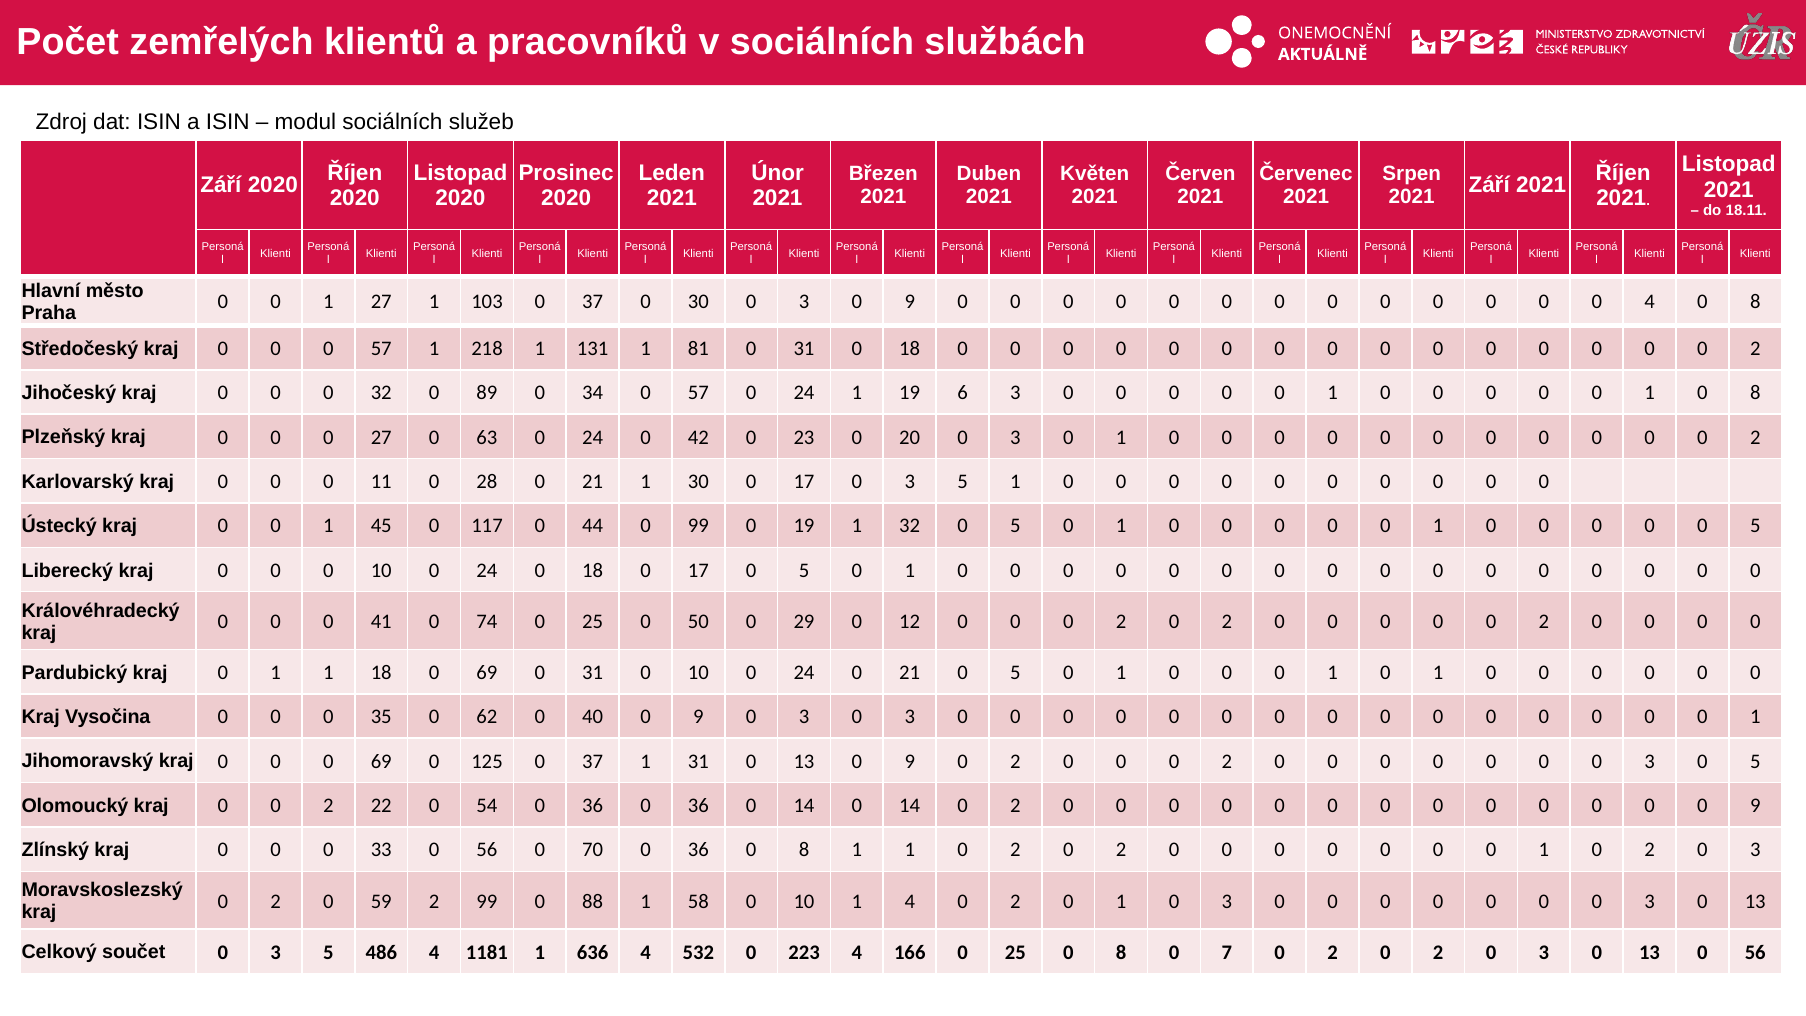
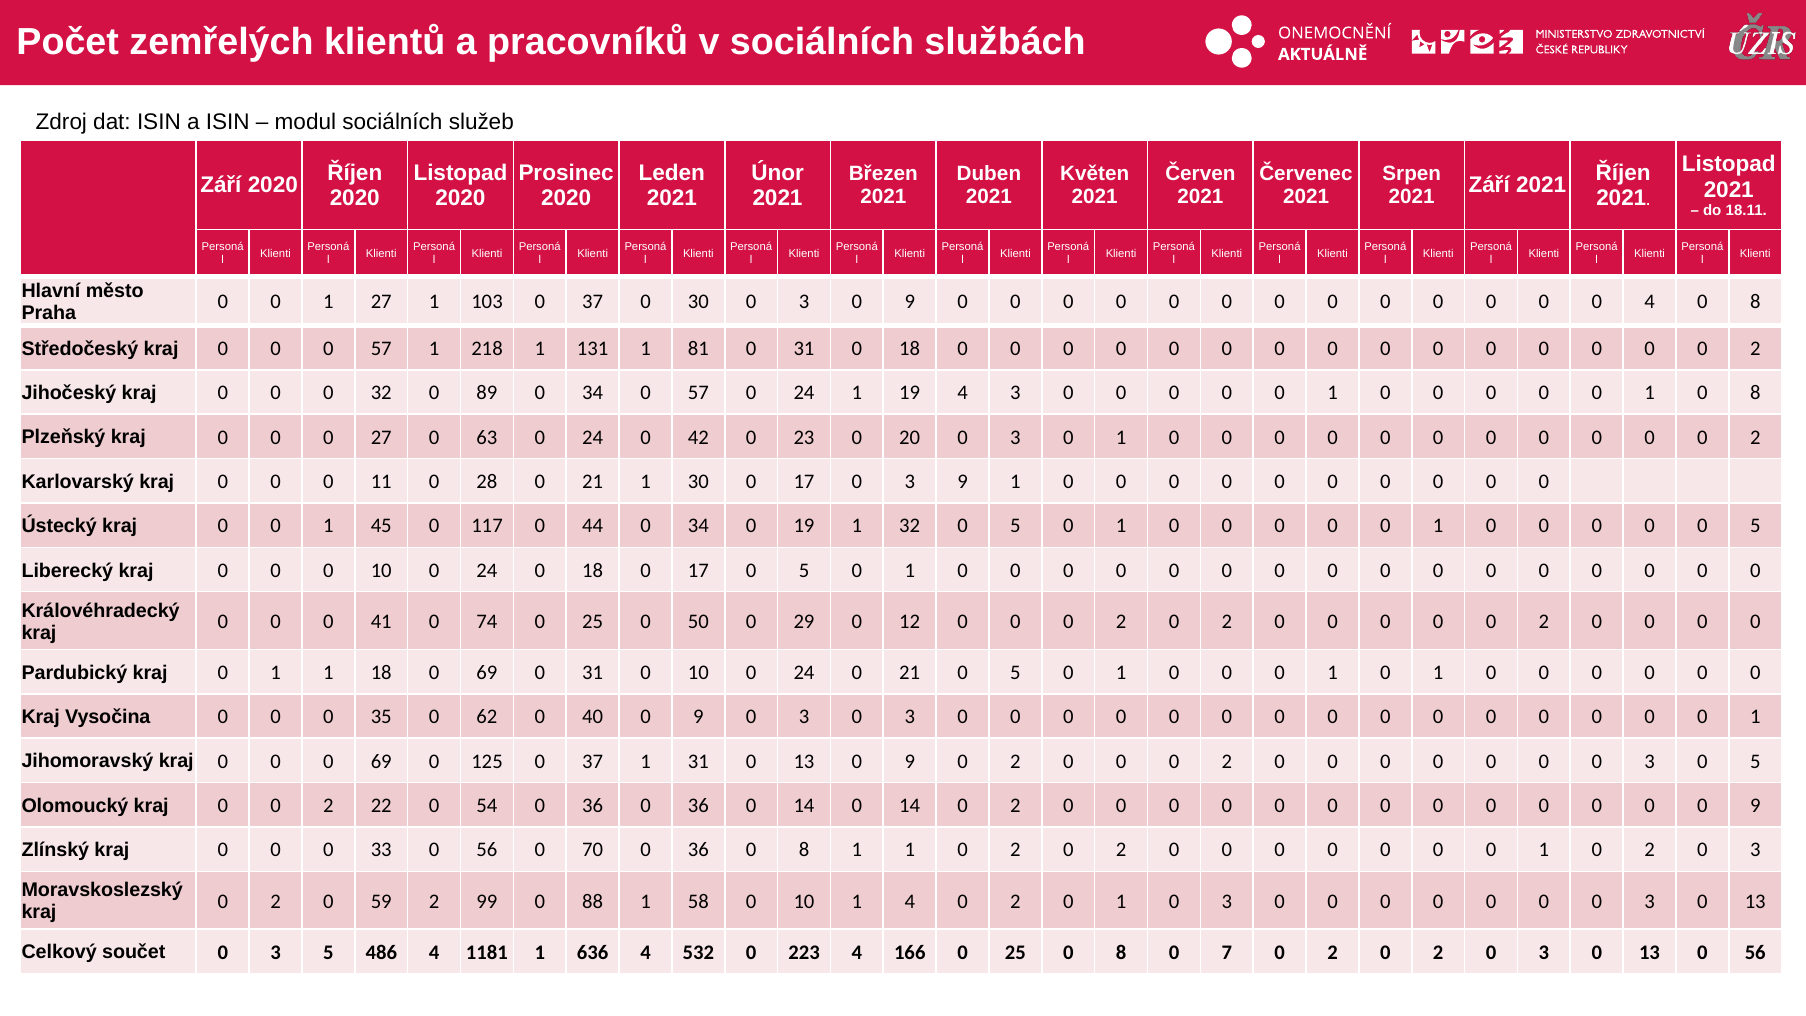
19 6: 6 -> 4 (963, 393)
17 0 3 5: 5 -> 9 (963, 482)
44 0 99: 99 -> 34 (698, 526)
